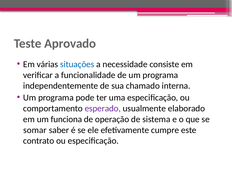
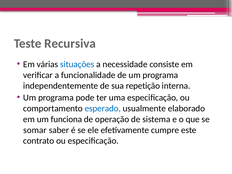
Aprovado: Aprovado -> Recursiva (70, 43)
chamado: chamado -> repetição (143, 86)
esperado colour: purple -> blue (103, 108)
